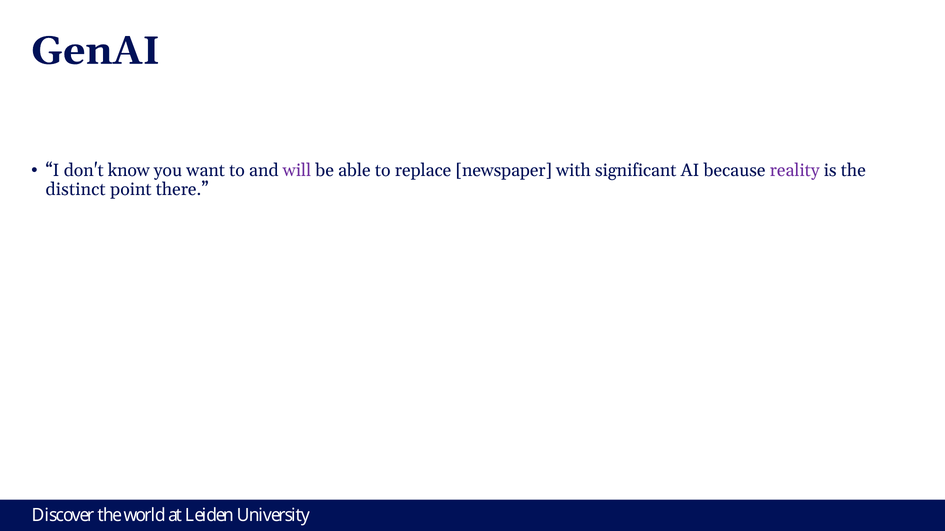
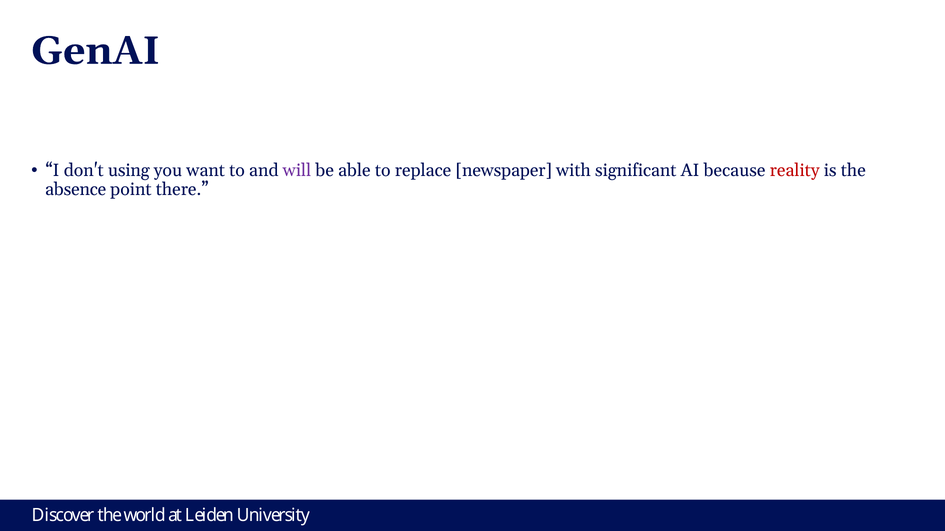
know: know -> using (129, 171)
reality colour: purple -> red (795, 171)
distinct: distinct -> absence (76, 190)
